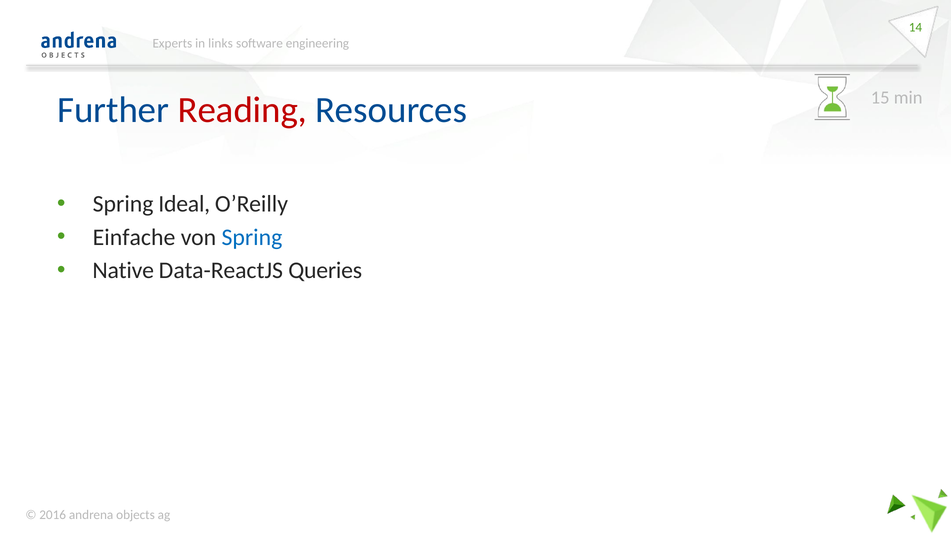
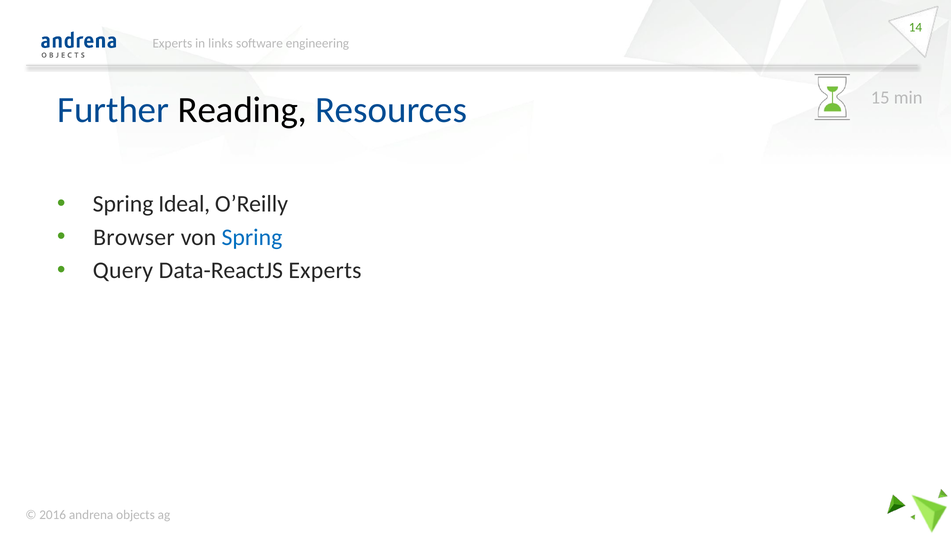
Reading colour: red -> black (242, 110)
Einfache: Einfache -> Browser (134, 237)
Native: Native -> Query (123, 271)
Data-ReactJS Queries: Queries -> Experts (325, 271)
